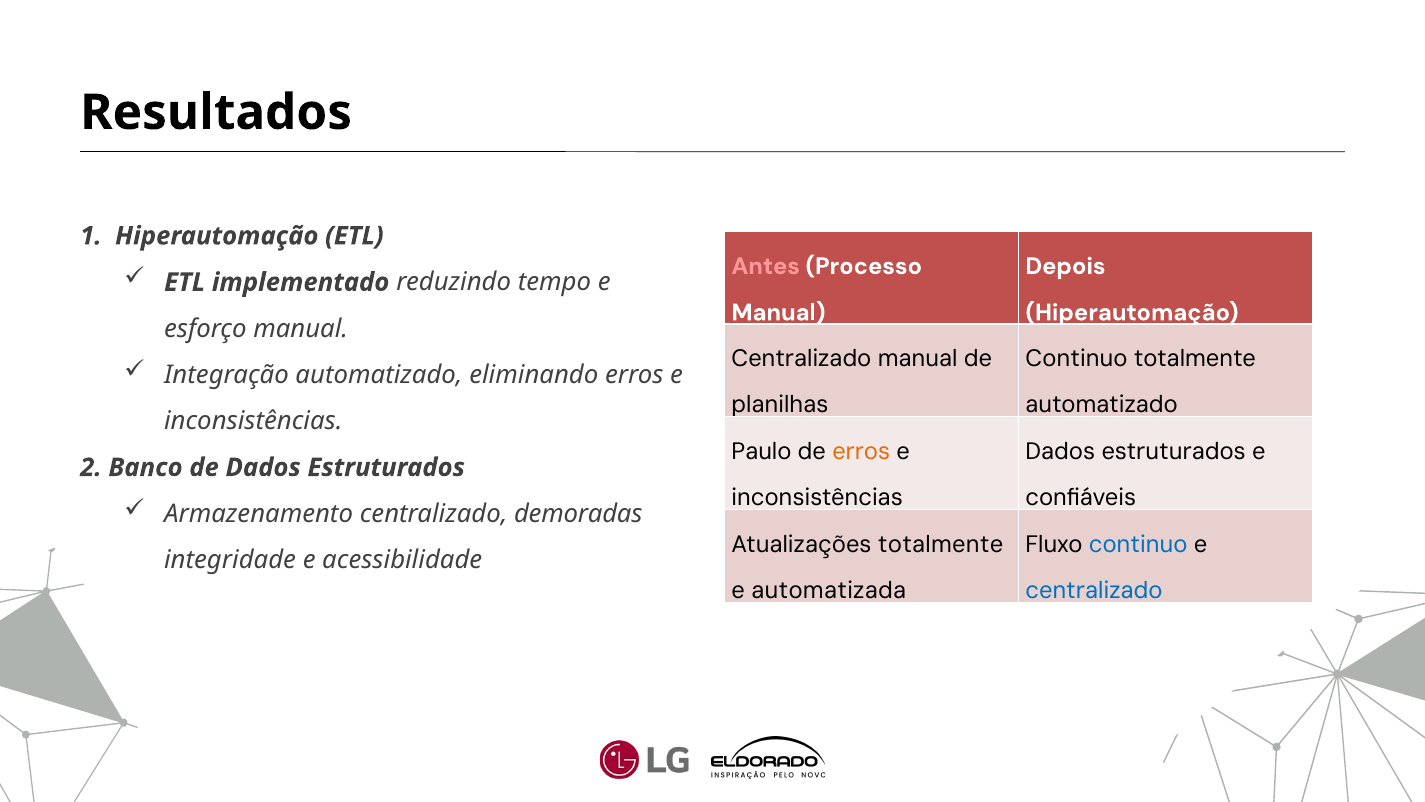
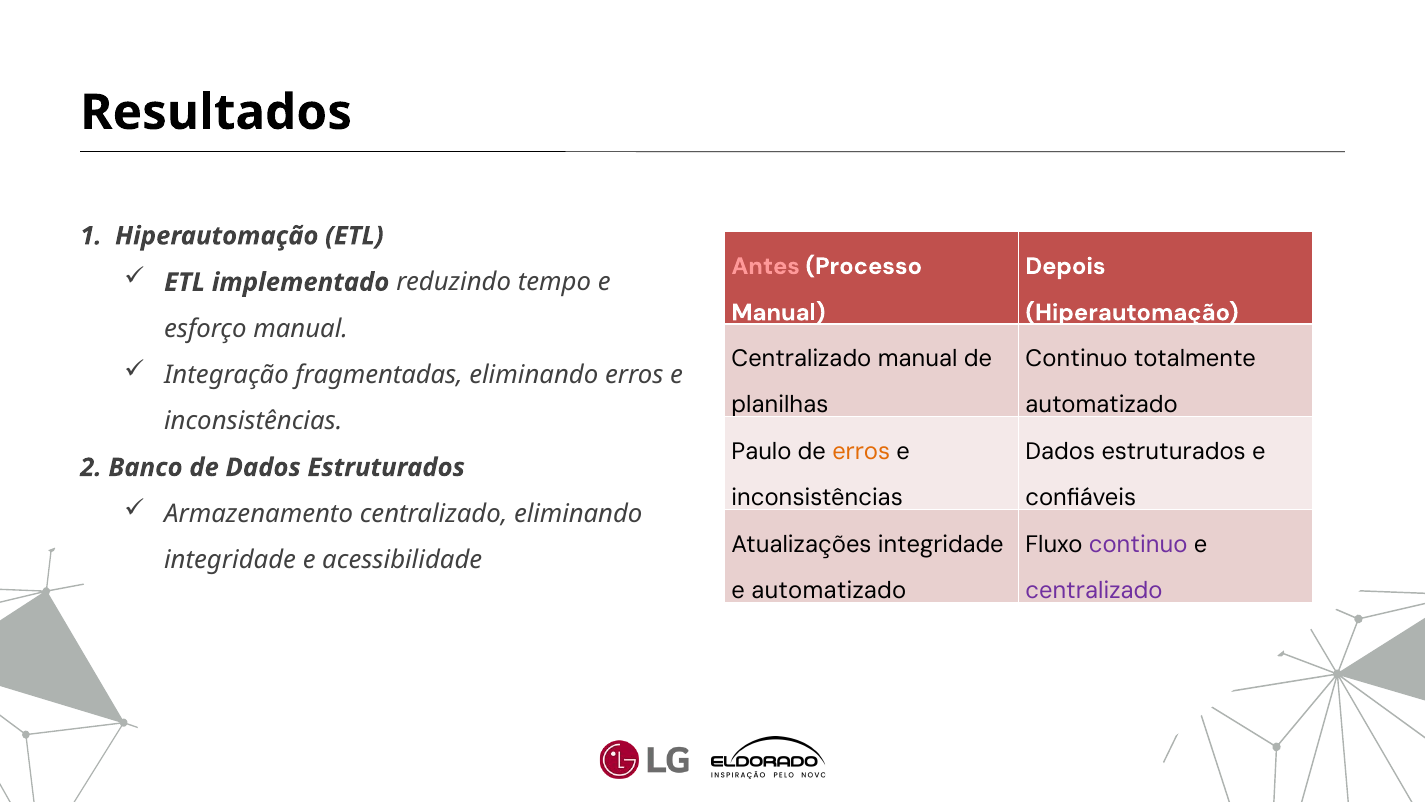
Integração automatizado: automatizado -> fragmentadas (379, 375)
centralizado demoradas: demoradas -> eliminando (578, 514)
Atualizações totalmente: totalmente -> integridade (941, 544)
continuo colour: blue -> purple (1138, 544)
e automatizada: automatizada -> automatizado (829, 590)
centralizado colour: blue -> purple (1094, 590)
